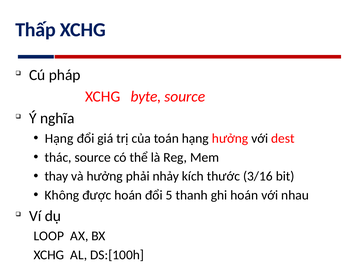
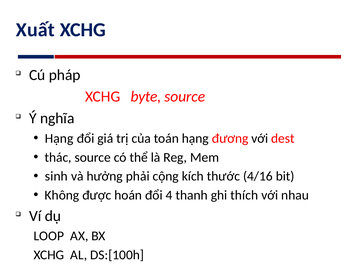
Thấp: Thấp -> Xuất (35, 30)
hạng hưởng: hưởng -> đương (230, 139)
thay: thay -> sinh (56, 176)
nhảy: nhảy -> cộng (166, 176)
3/16: 3/16 -> 4/16 (258, 176)
5: 5 -> 4 (169, 195)
ghi hoán: hoán -> thích (244, 195)
